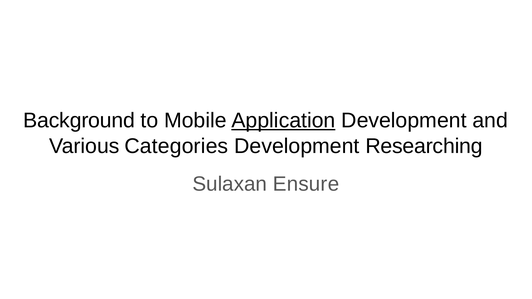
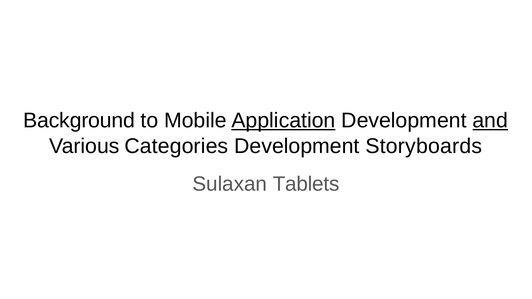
and underline: none -> present (490, 121)
Researching: Researching -> Storyboards (424, 146)
Ensure: Ensure -> Tablets (306, 184)
